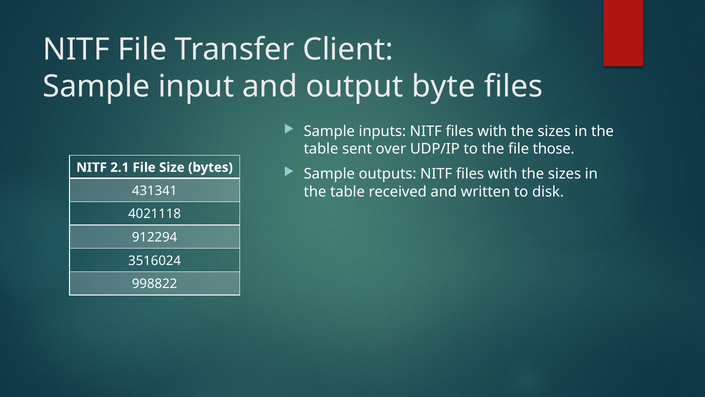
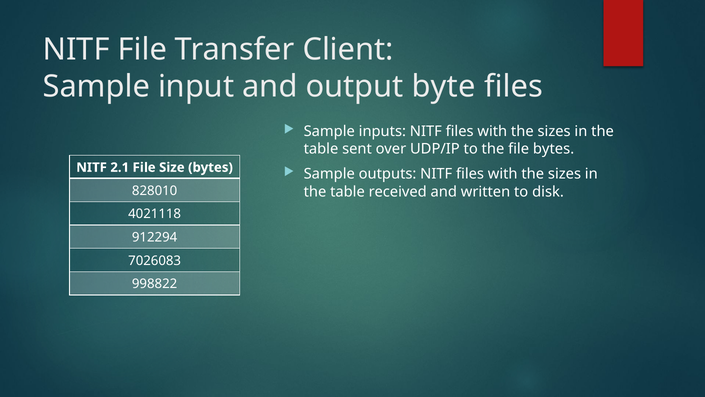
file those: those -> bytes (554, 149)
431341: 431341 -> 828010 (155, 191)
3516024: 3516024 -> 7026083 (155, 260)
